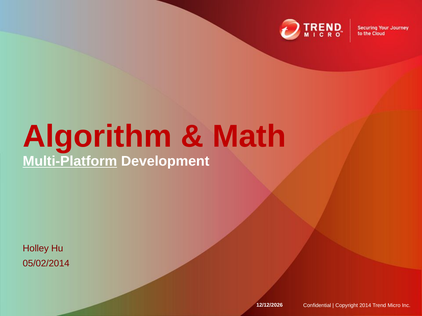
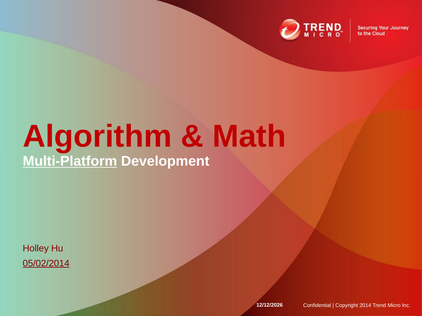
05/02/2014 underline: none -> present (46, 264)
